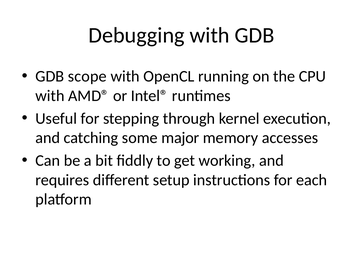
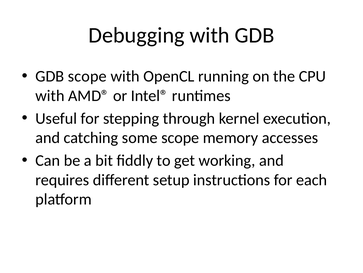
some major: major -> scope (180, 137)
